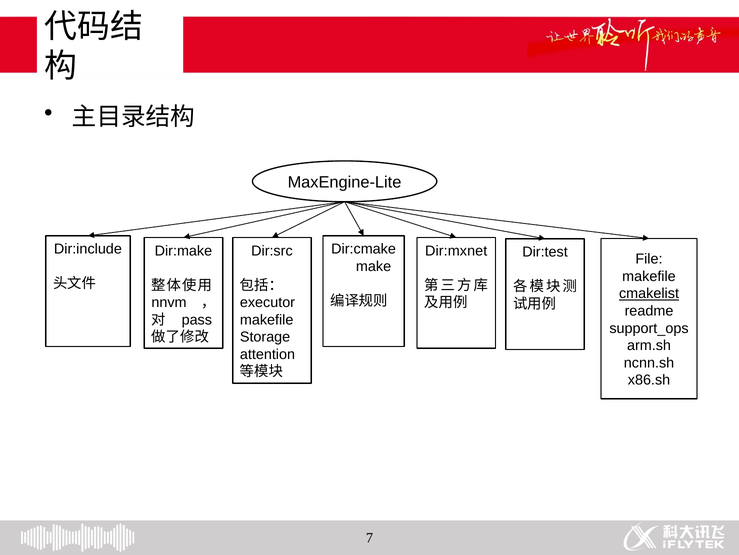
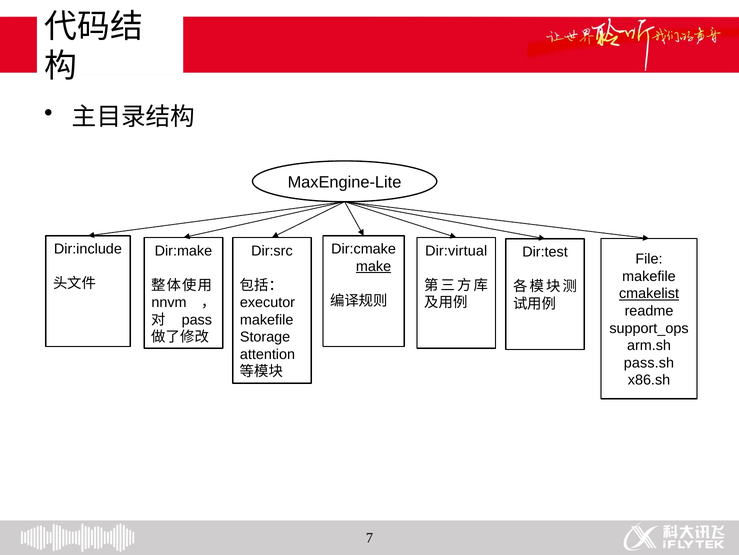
Dir:mxnet: Dir:mxnet -> Dir:virtual (456, 250)
make underline: none -> present (374, 266)
ncnn.sh: ncnn.sh -> pass.sh (649, 362)
